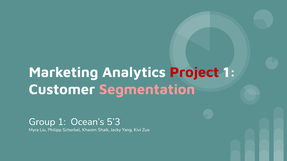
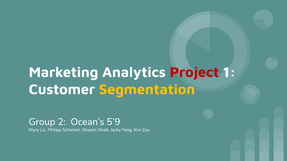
Segmentation colour: pink -> yellow (147, 90)
Group 1: 1 -> 2 (62, 122)
5’3: 5’3 -> 5’9 (113, 122)
